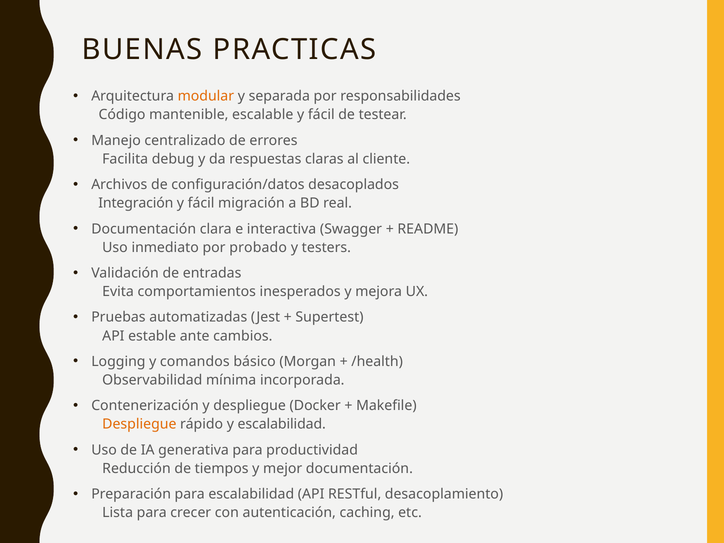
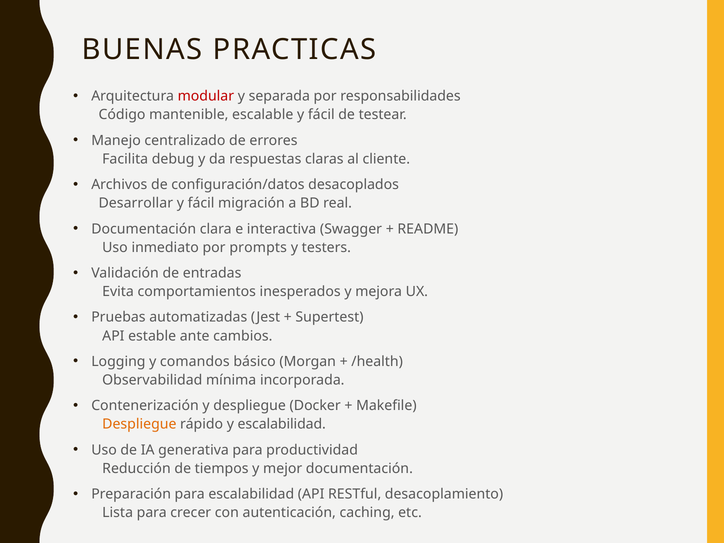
modular colour: orange -> red (206, 96)
Integración: Integración -> Desarrollar (136, 203)
probado: probado -> prompts (258, 247)
